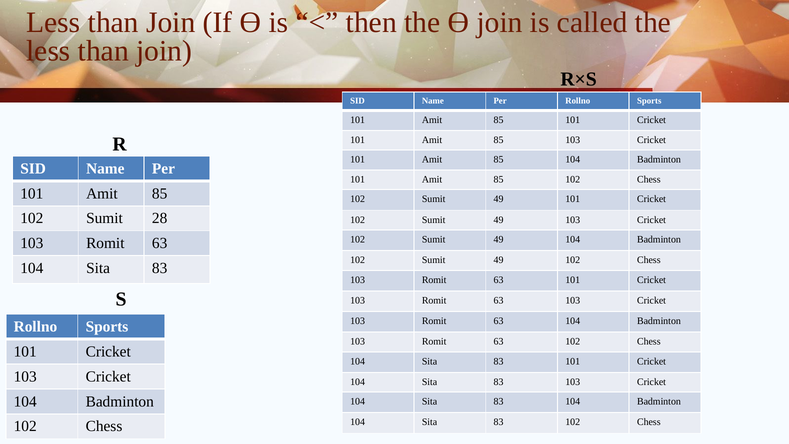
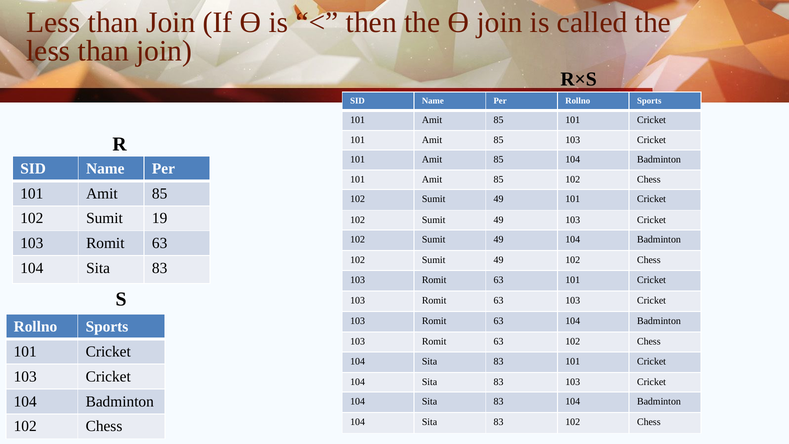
28: 28 -> 19 (160, 218)
